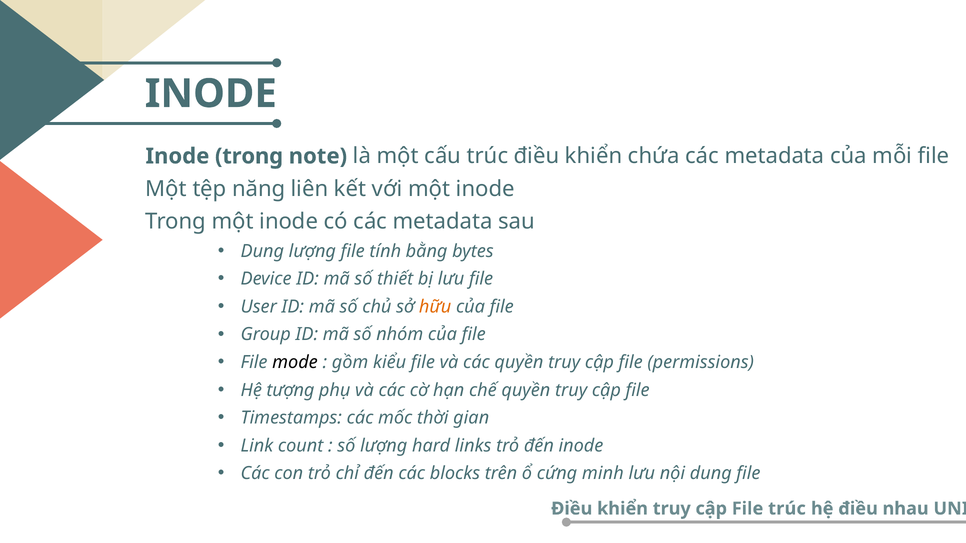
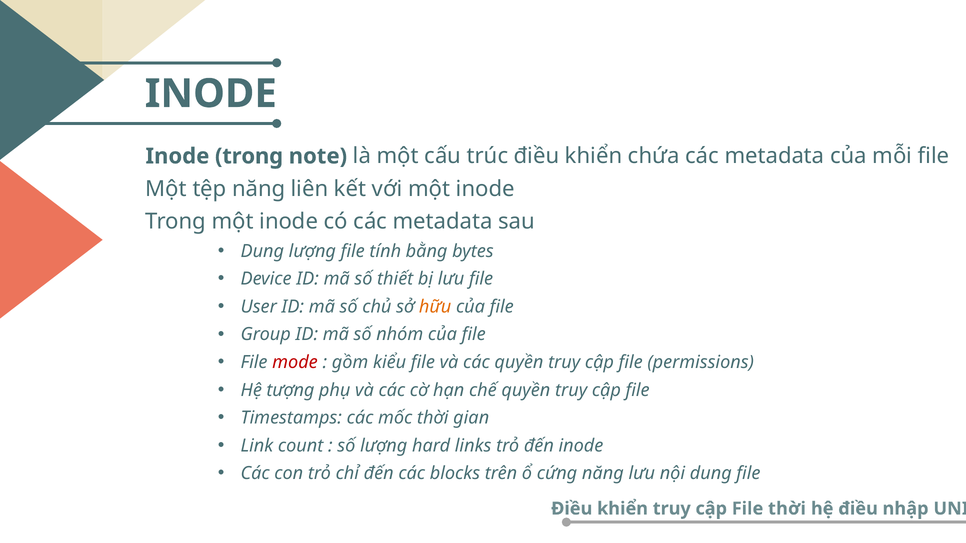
mode colour: black -> red (295, 363)
cứng minh: minh -> năng (603, 474)
File trúc: trúc -> thời (787, 509)
nhau: nhau -> nhập (906, 509)
